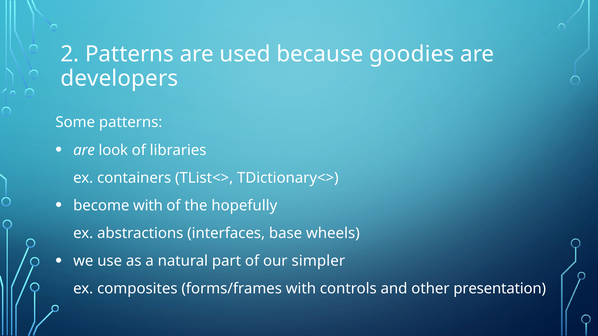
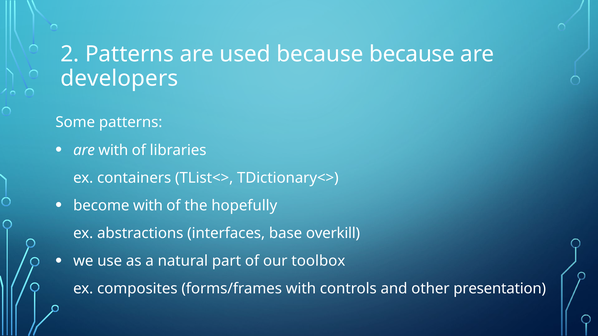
because goodies: goodies -> because (412, 54)
are look: look -> with (113, 150)
wheels: wheels -> overkill (333, 234)
simpler: simpler -> toolbox (318, 261)
